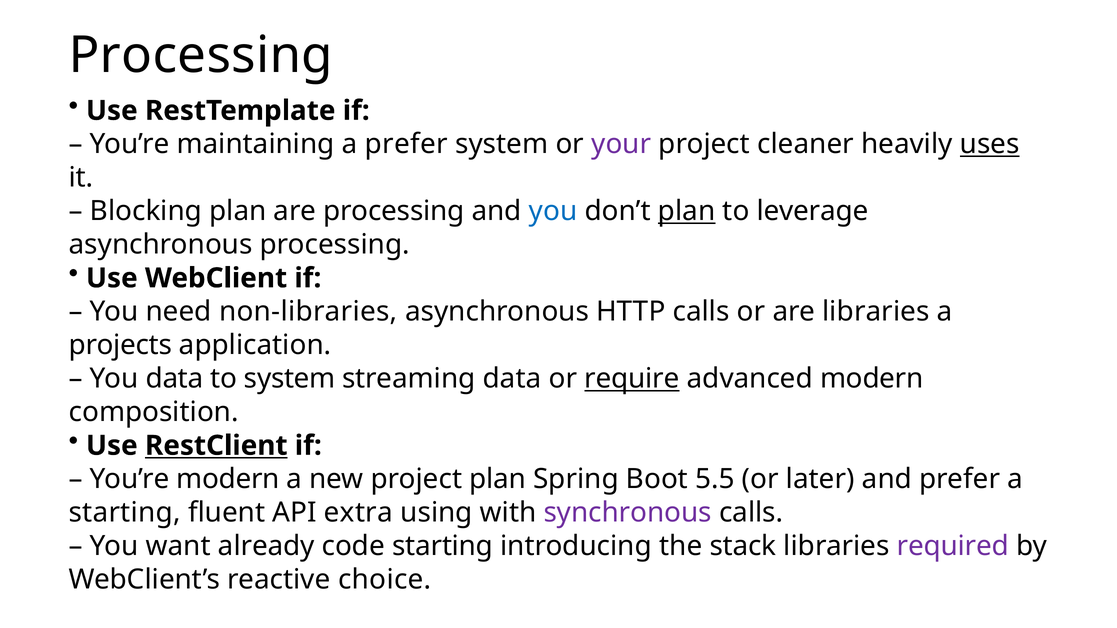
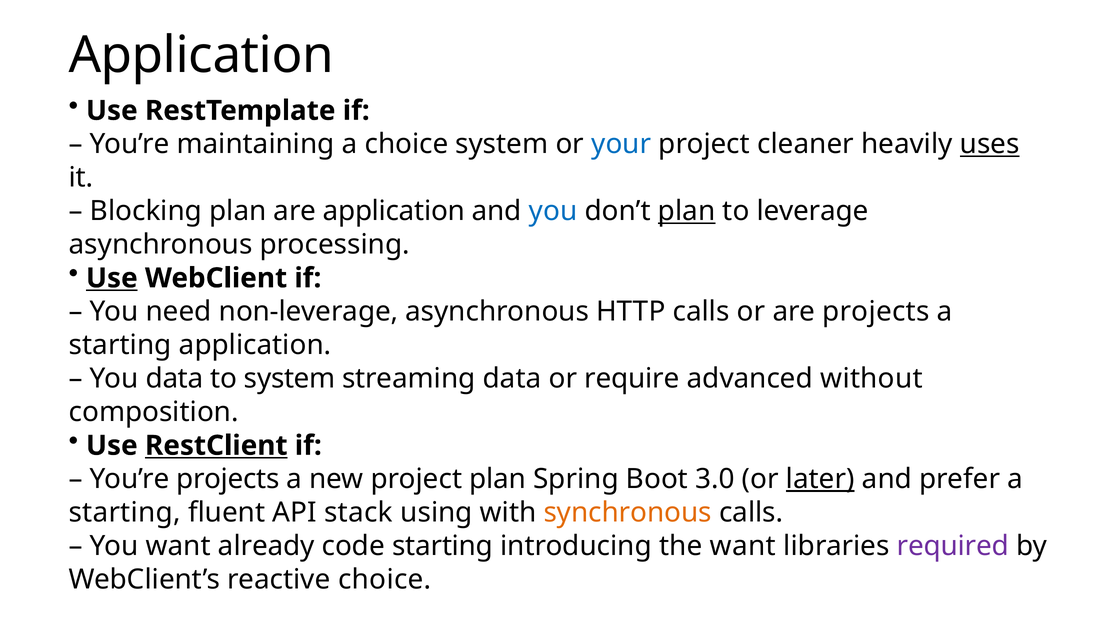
Processing: Processing -> Application (201, 55)
a prefer: prefer -> choice (407, 144)
your colour: purple -> blue (621, 144)
are processing: processing -> application (394, 211)
Use underline: none -> present (112, 278)
non-libraries: non-libraries -> non-leverage (309, 312)
are libraries: libraries -> projects (876, 312)
projects: projects -> starting (120, 345)
require underline: present -> none (632, 379)
advanced modern: modern -> without (872, 379)
You’re modern: modern -> projects (228, 479)
5.5: 5.5 -> 3.0 (715, 479)
later underline: none -> present (820, 479)
extra: extra -> stack (358, 513)
synchronous colour: purple -> orange (628, 513)
the stack: stack -> want (743, 546)
